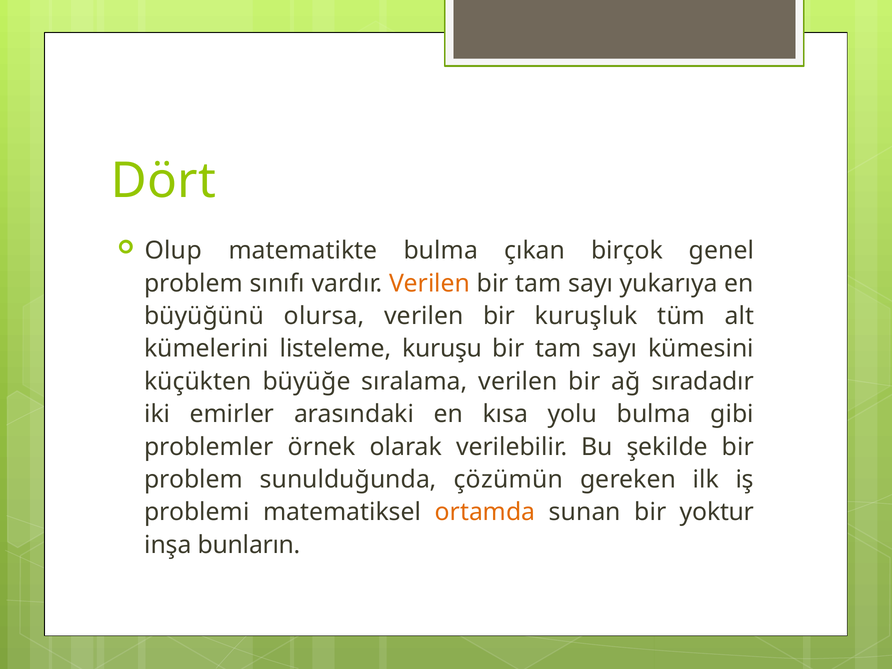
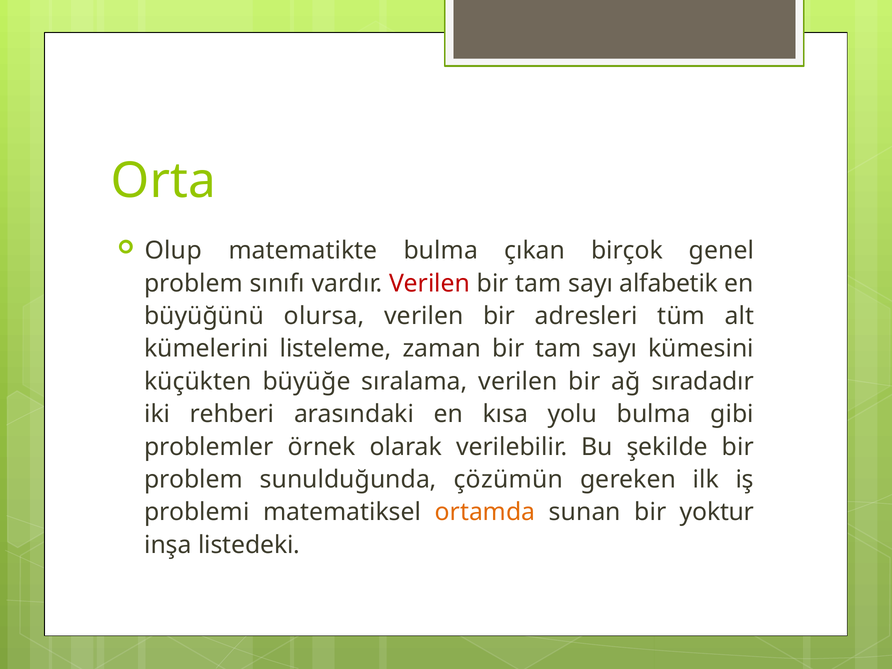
Dört: Dört -> Orta (163, 181)
Verilen colour: orange -> red (430, 283)
yukarıya: yukarıya -> alfabetik (669, 283)
kuruşluk: kuruşluk -> adresleri (586, 316)
kuruşu: kuruşu -> zaman (442, 349)
emirler: emirler -> rehberi (232, 414)
bunların: bunların -> listedeki (249, 545)
